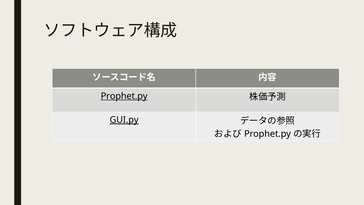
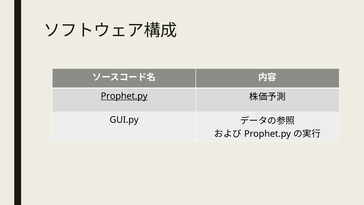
GUI.py underline: present -> none (124, 120)
